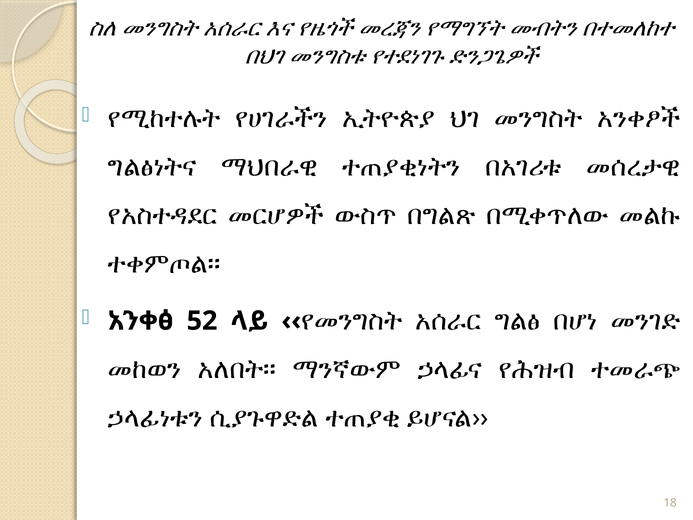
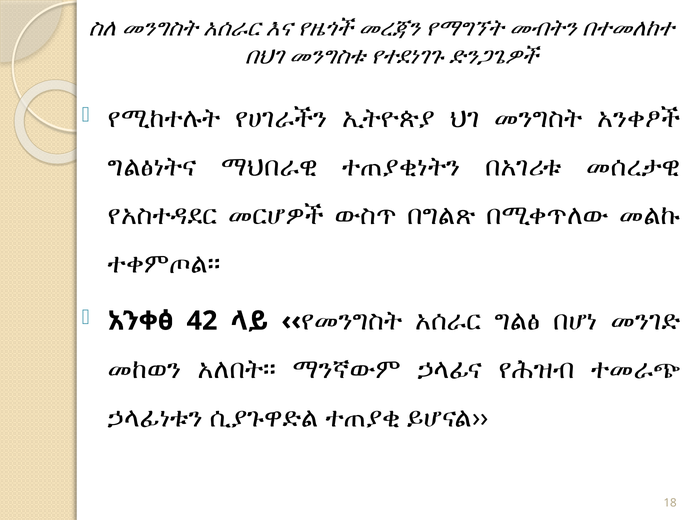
52: 52 -> 42 (202, 321)
